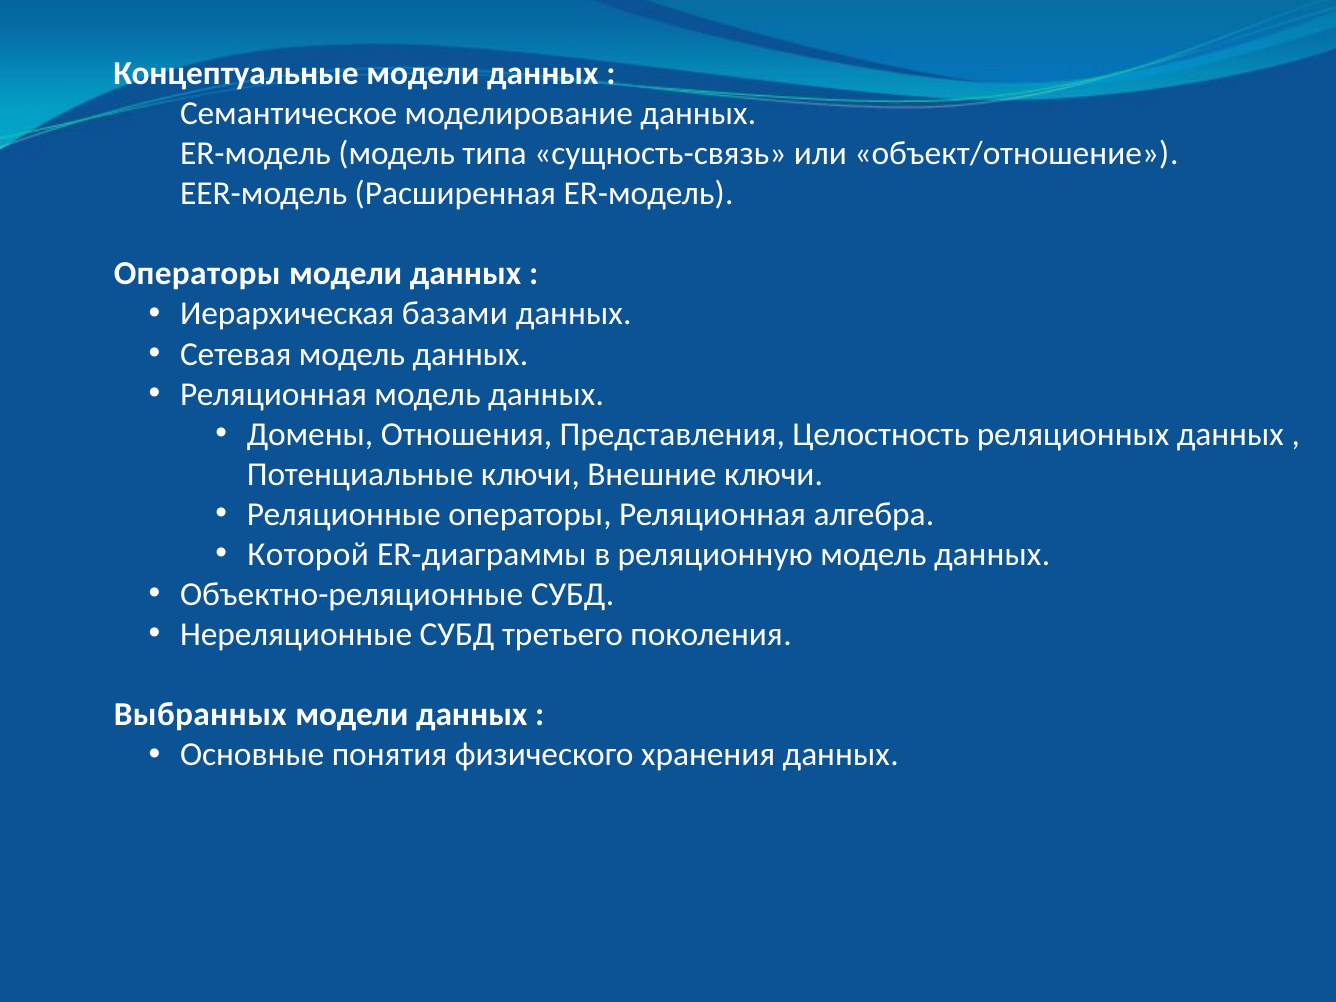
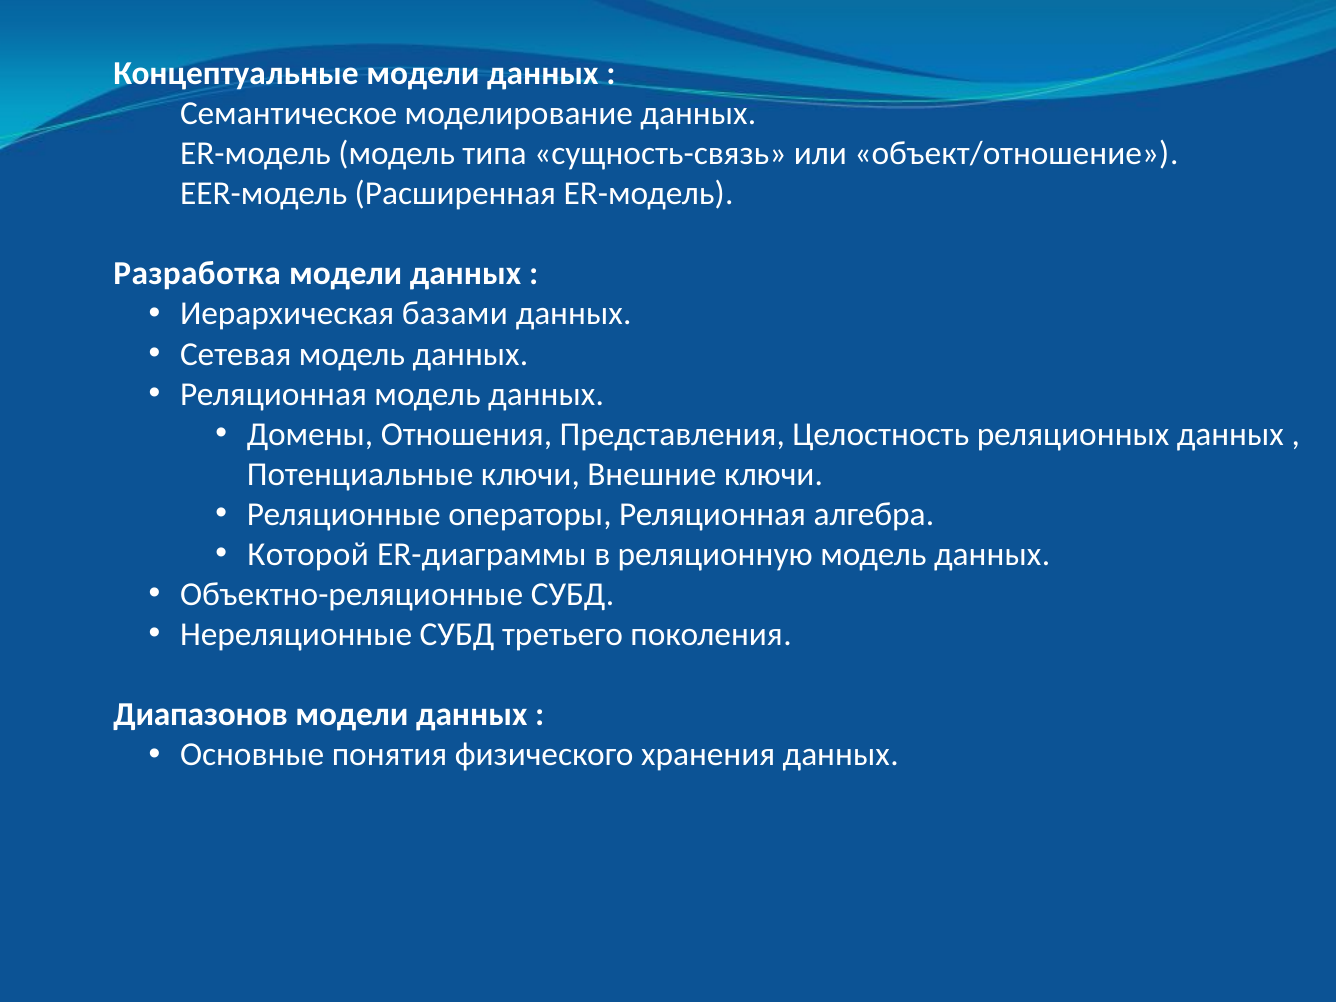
Операторы: Операторы -> Разработка (197, 274)
Выбранных: Выбранных -> Диапазонов (201, 715)
